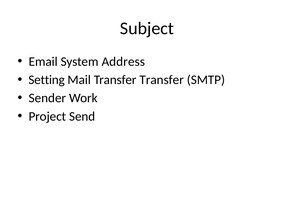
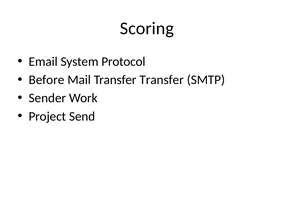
Subject: Subject -> Scoring (147, 28)
Address: Address -> Protocol (123, 62)
Setting: Setting -> Before (47, 80)
